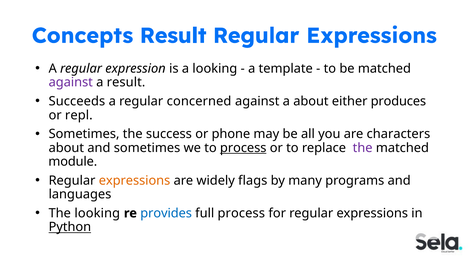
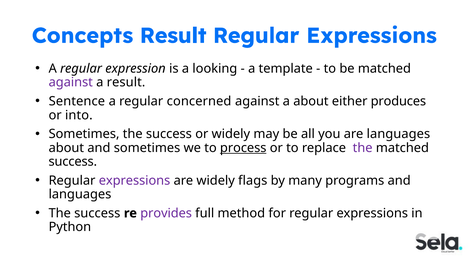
Succeeds: Succeeds -> Sentence (77, 101)
repl: repl -> into (79, 115)
or phone: phone -> widely (231, 134)
are characters: characters -> languages (398, 134)
module: module -> success (73, 161)
expressions colour: orange -> purple (135, 180)
looking: looking -> success (97, 213)
provides colour: blue -> purple (166, 213)
full process: process -> method (241, 213)
Python underline: present -> none (70, 227)
